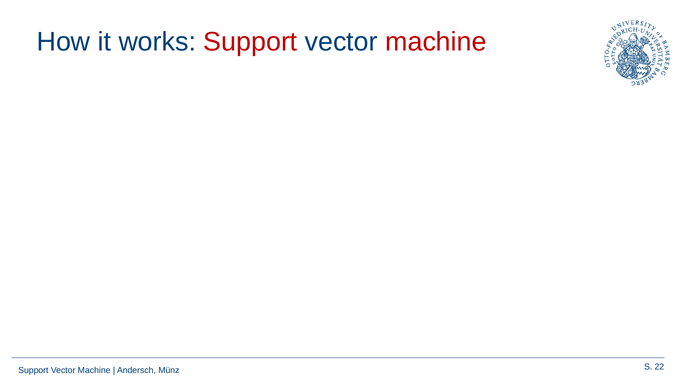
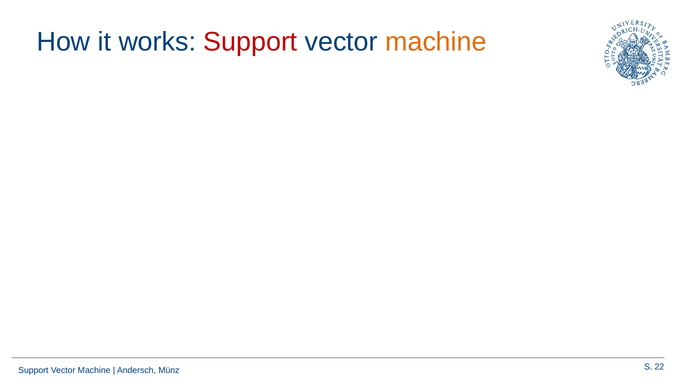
machine colour: red -> orange (436, 42)
